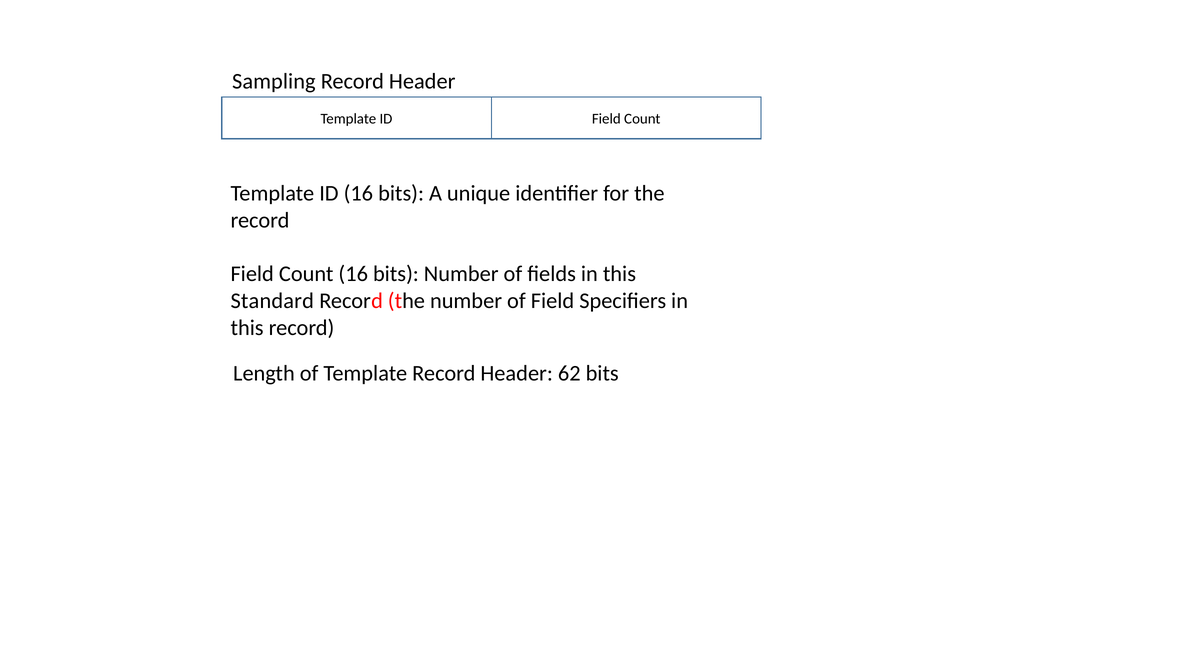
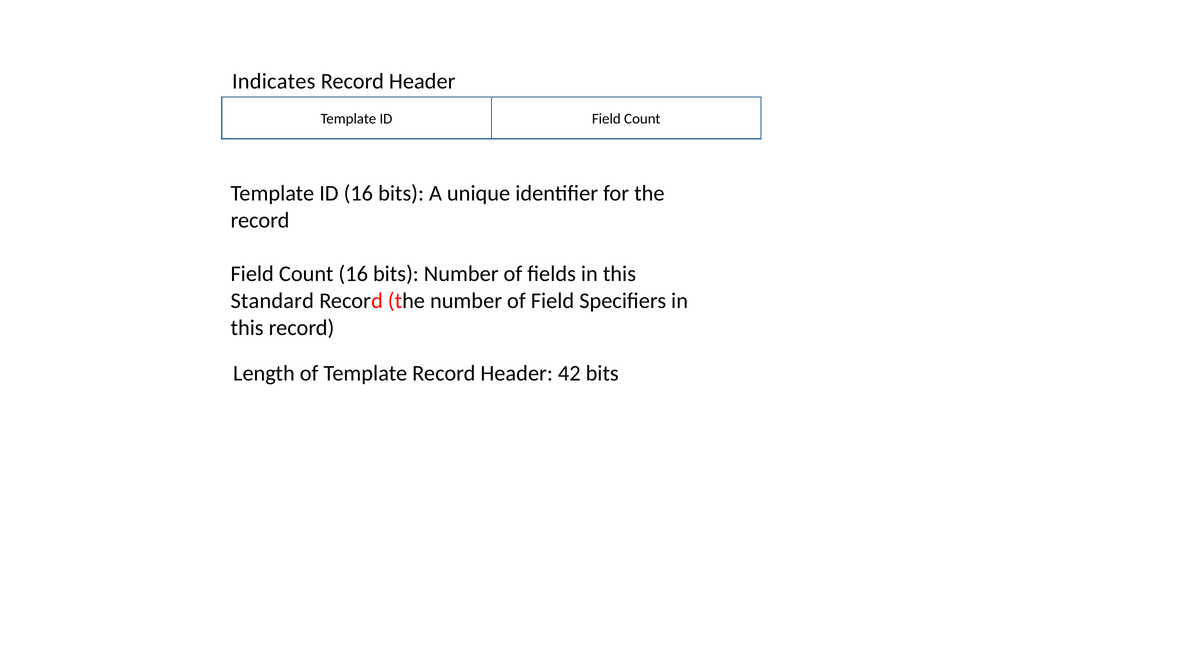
Sampling: Sampling -> Indicates (274, 81)
62: 62 -> 42 (569, 373)
